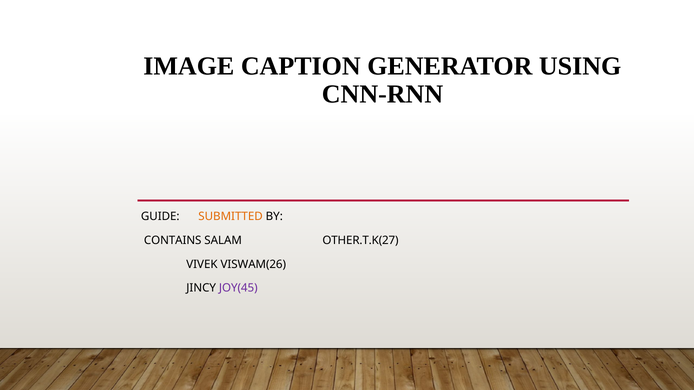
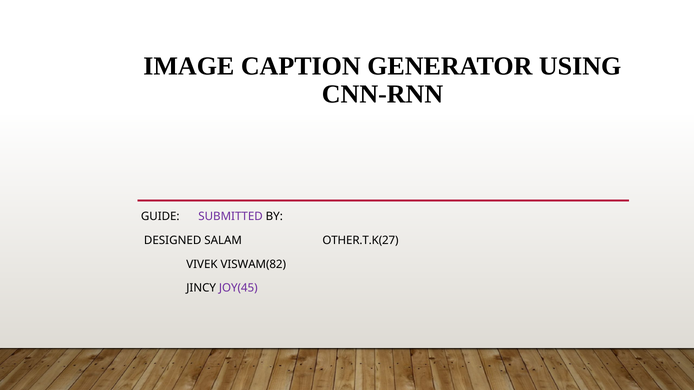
SUBMITTED colour: orange -> purple (231, 217)
CONTAINS: CONTAINS -> DESIGNED (173, 241)
VISWAM(26: VISWAM(26 -> VISWAM(82 (253, 264)
